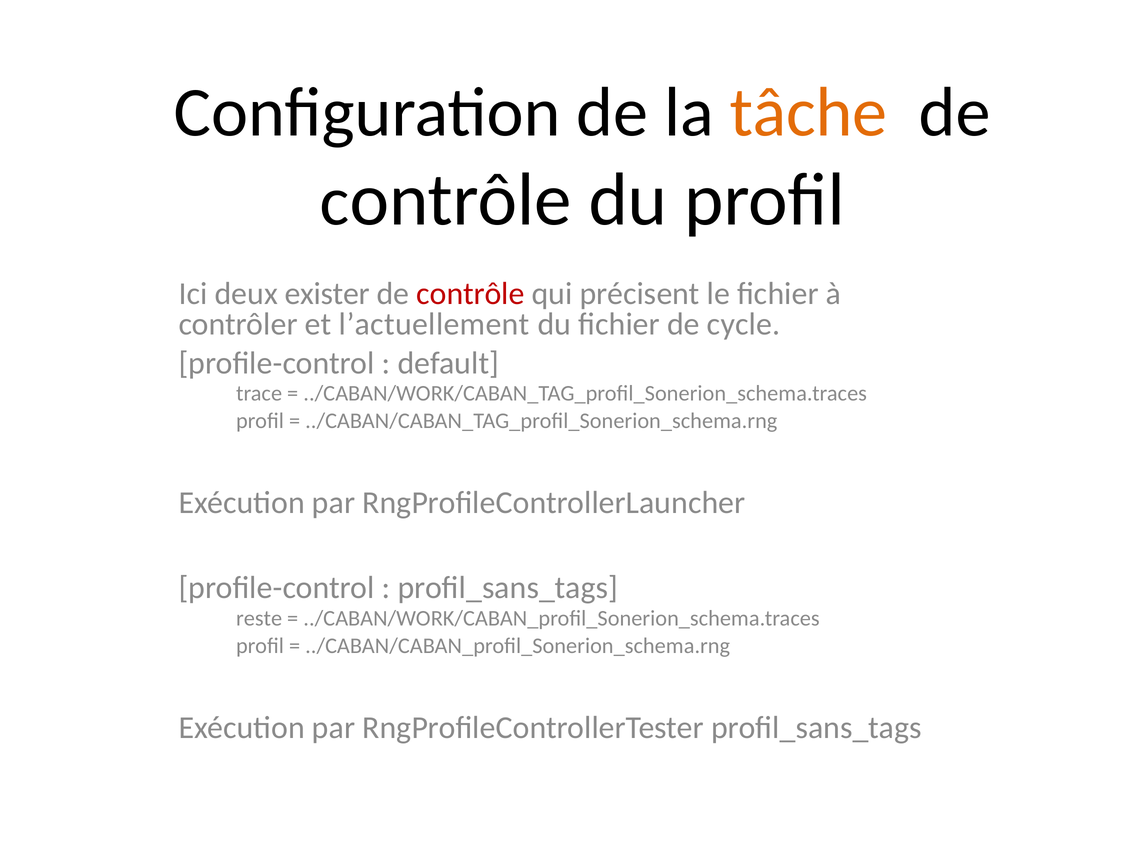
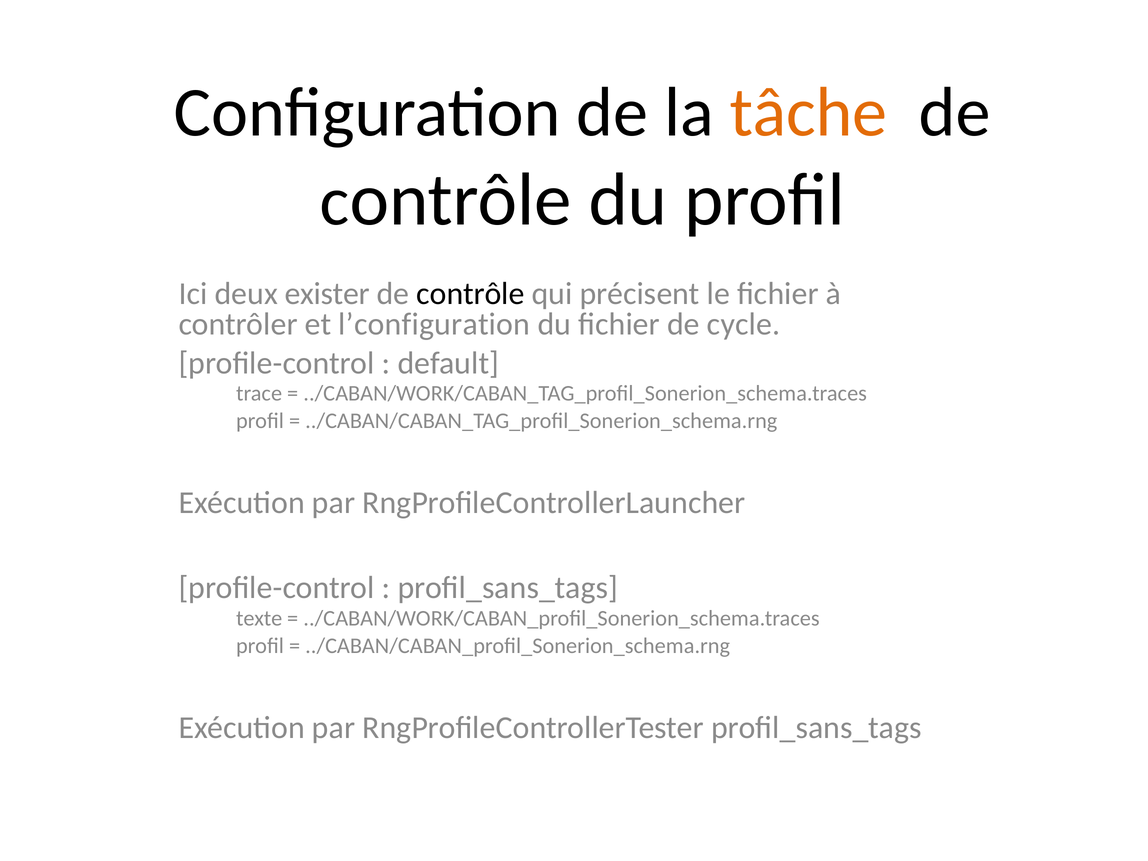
contrôle colour: red -> black (470, 294)
l’actuellement: l’actuellement -> l’configuration (434, 324)
reste: reste -> texte (259, 618)
